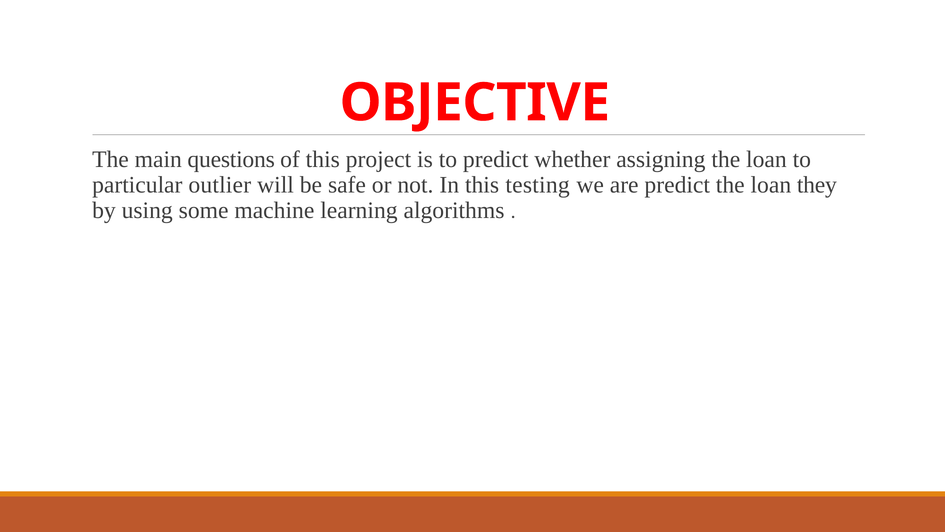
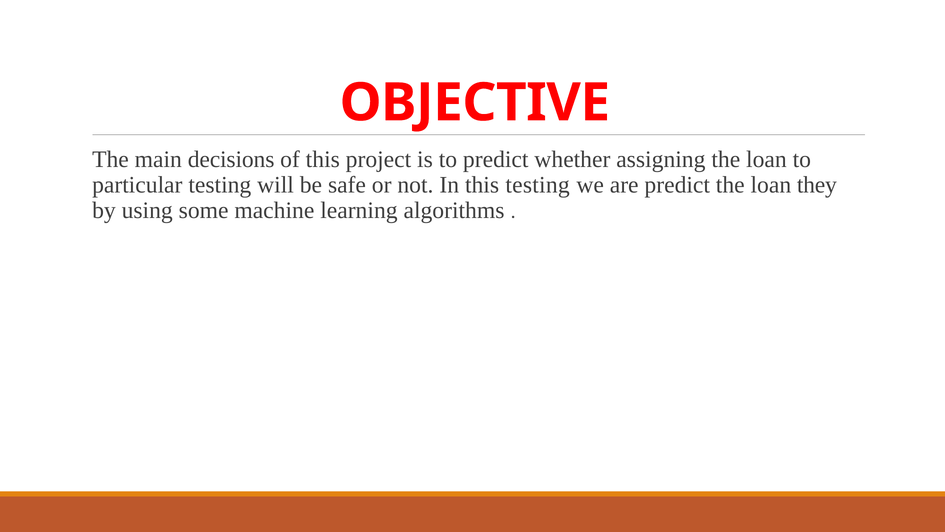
questions: questions -> decisions (231, 159)
particular outlier: outlier -> testing (220, 185)
